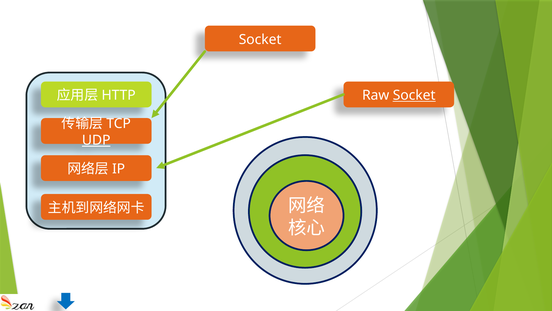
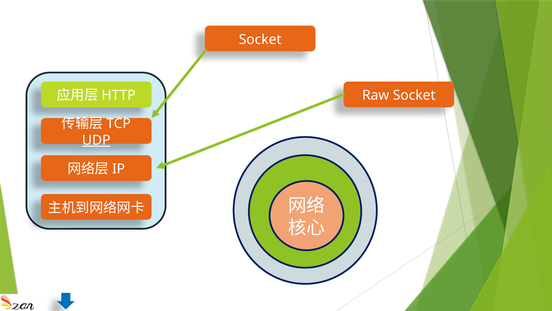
Socket underline: present -> none (414, 95)
